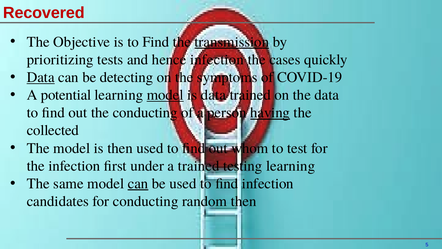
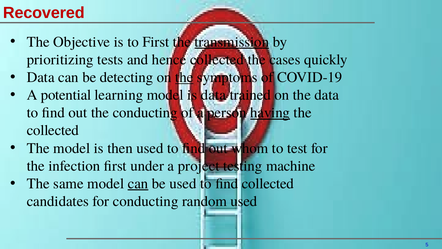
is to Find: Find -> First (156, 42)
hence infection: infection -> collected (217, 60)
Data underline: present -> none (41, 77)
the underline: none -> present (184, 77)
model underline: present -> none (165, 95)
a trained: trained -> project (199, 166)
testing learning: learning -> machine (291, 166)
find infection: infection -> collected (268, 183)
random then: then -> used (244, 201)
